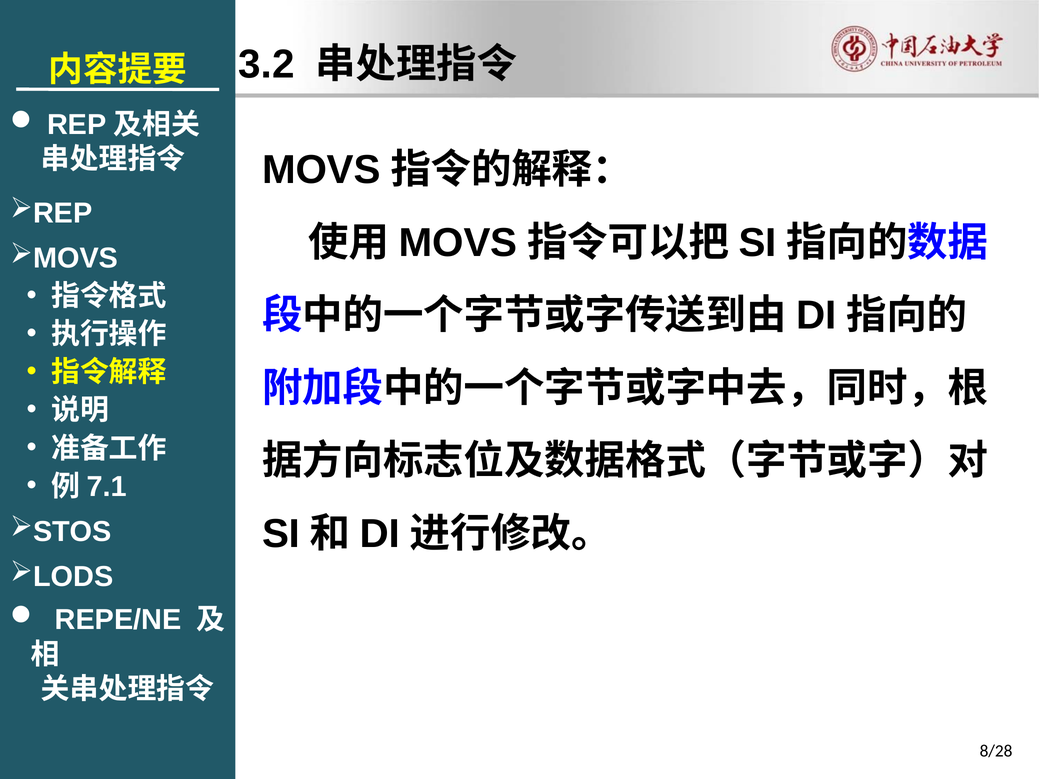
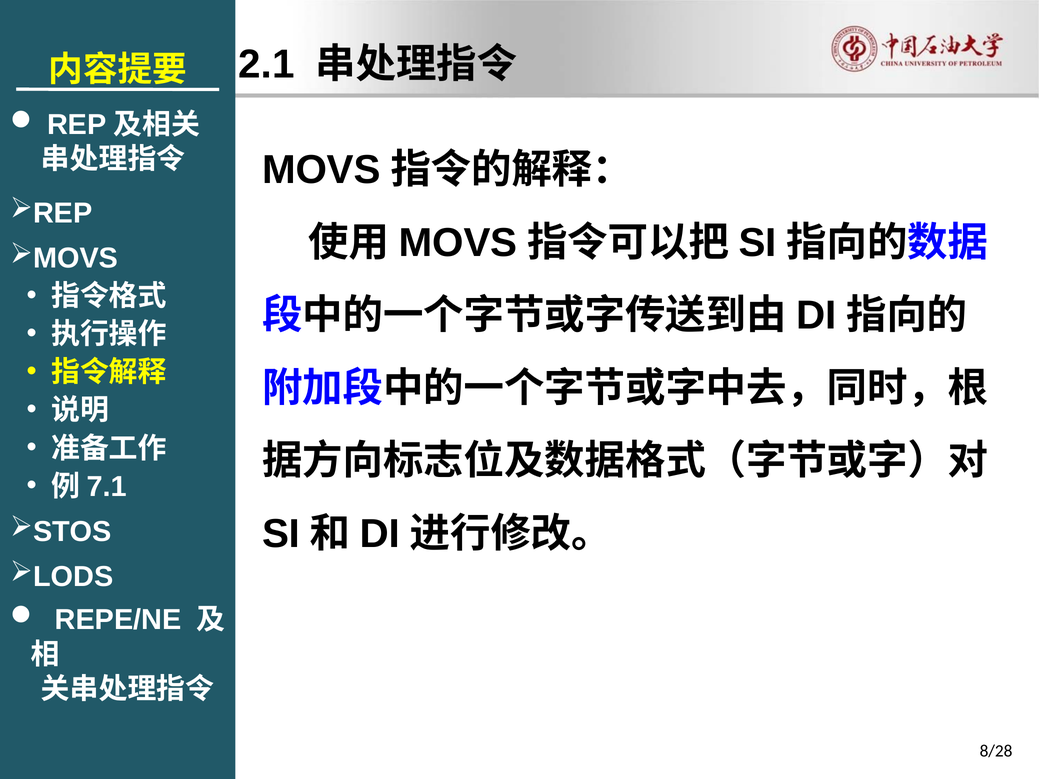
3.2: 3.2 -> 2.1 (266, 65)
